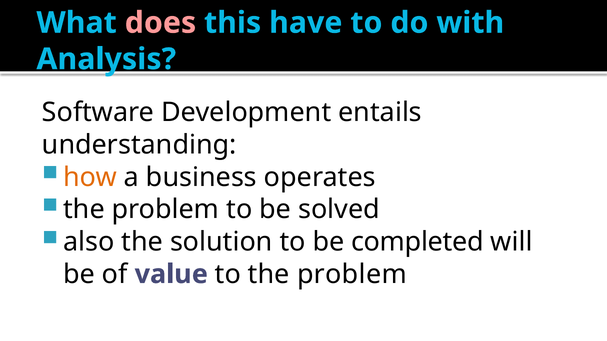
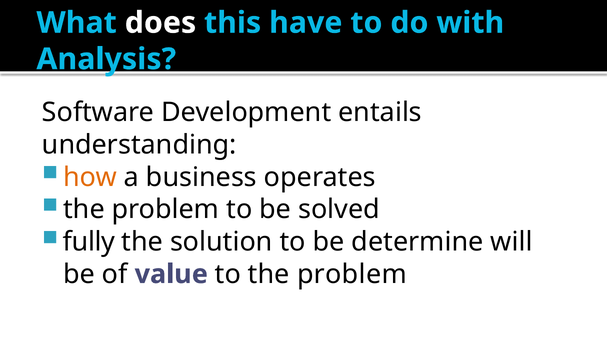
does colour: pink -> white (160, 23)
also: also -> fully (89, 242)
completed: completed -> determine (417, 242)
